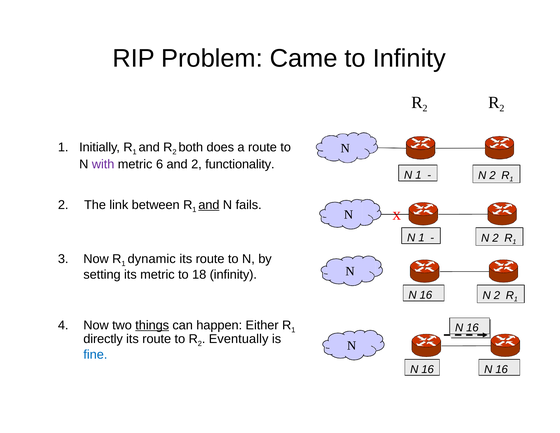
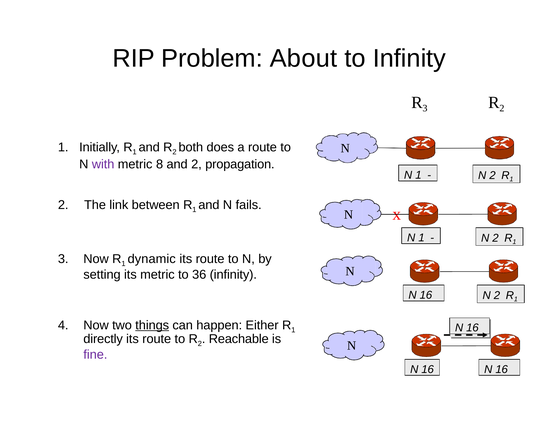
Came: Came -> About (304, 58)
2: 2 -> 3 (425, 108)
6: 6 -> 8 (160, 164)
functionality: functionality -> propagation (240, 164)
and underline: present -> none (209, 205)
18: 18 -> 36 (199, 274)
Eventually: Eventually -> Reachable (239, 339)
fine colour: blue -> purple (95, 354)
